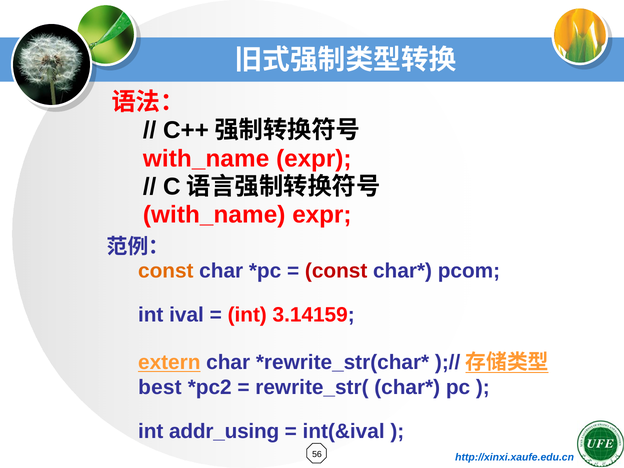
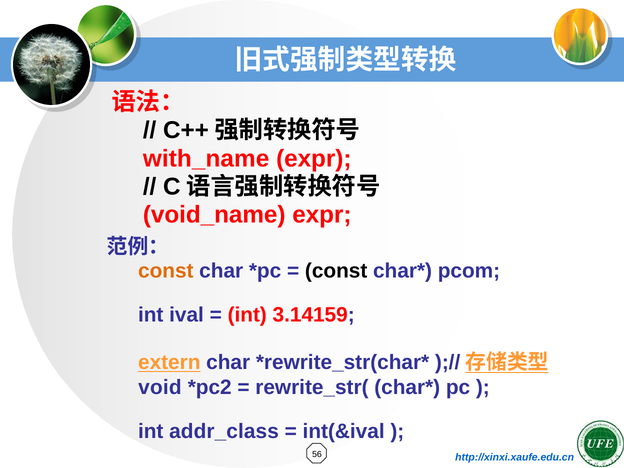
with_name: with_name -> void_name (214, 215)
const colour: red -> black (336, 271)
best: best -> void (160, 387)
addr_using: addr_using -> addr_class (224, 431)
